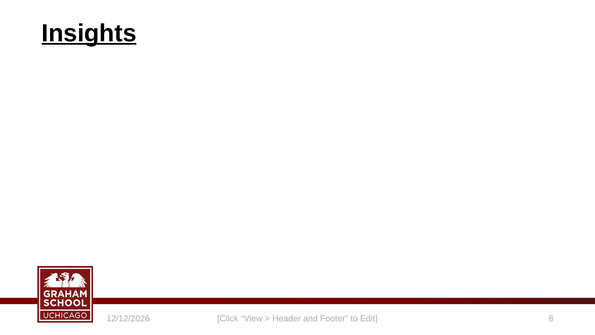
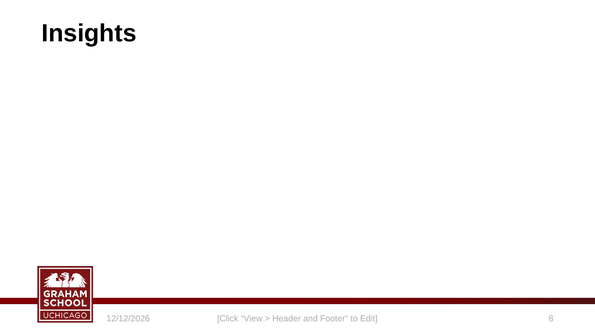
Insights underline: present -> none (89, 33)
